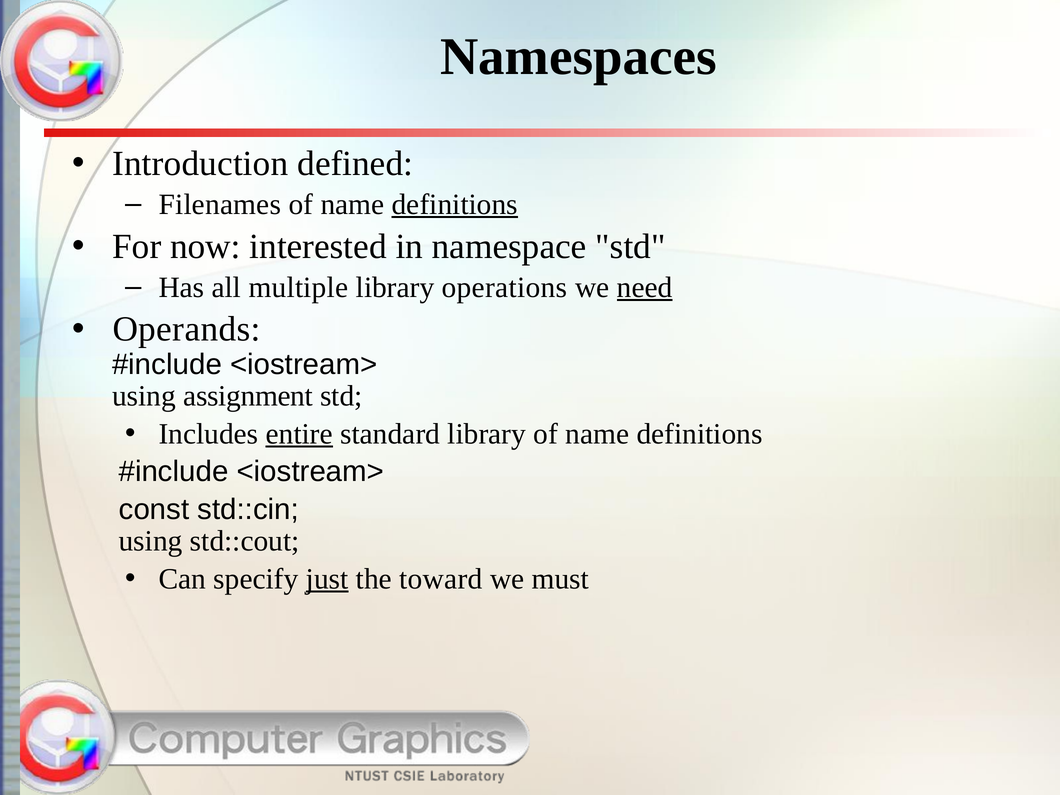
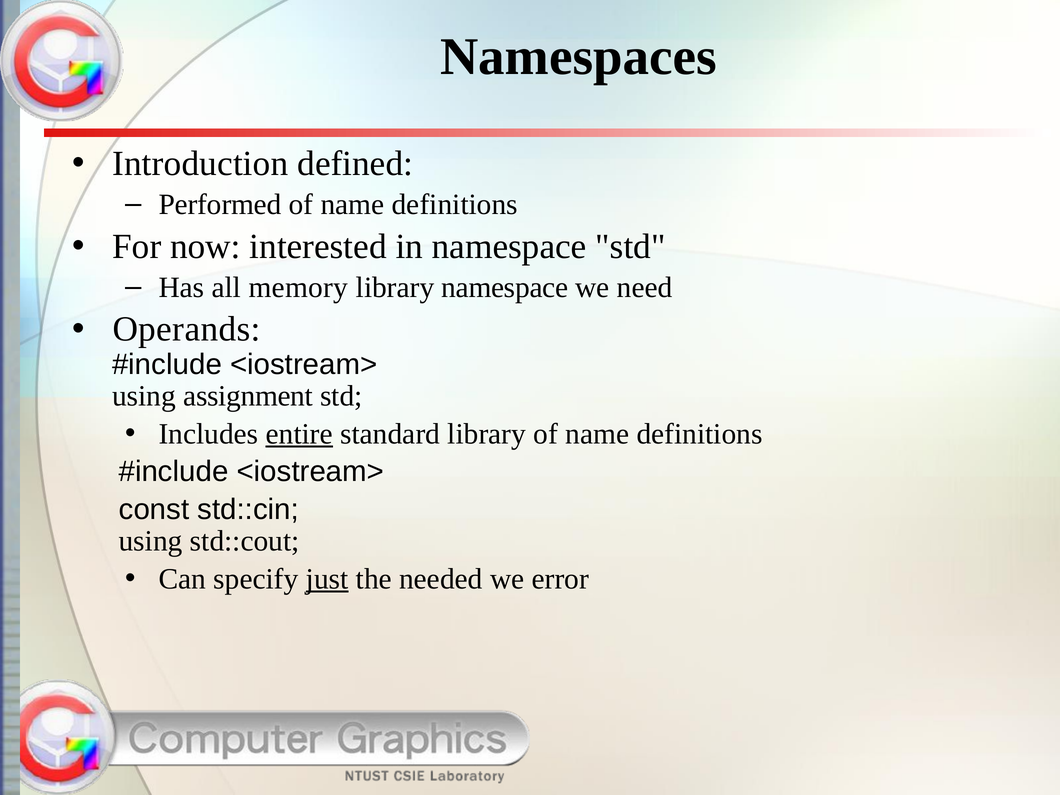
Filenames: Filenames -> Performed (220, 204)
definitions underline: present -> none (455, 204)
multiple: multiple -> memory (298, 287)
library operations: operations -> namespace (505, 287)
need underline: present -> none (645, 287)
toward: toward -> needed (441, 579)
must: must -> error (560, 579)
